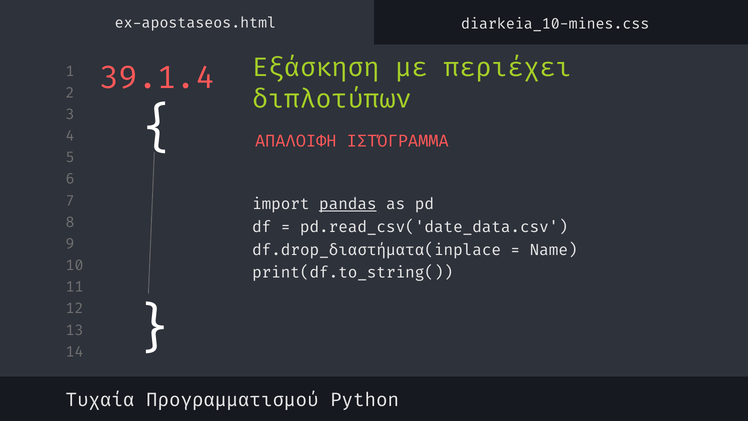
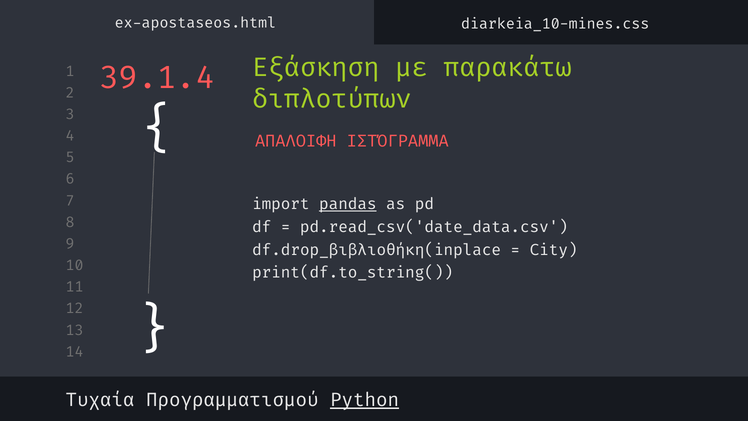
περιέχει: περιέχει -> παρακάτω (508, 68)
df.drop_διαστήματα(inplace: df.drop_διαστήματα(inplace -> df.drop_βιβλιοθήκη(inplace (377, 250)
Name: Name -> City (554, 250)
Python underline: none -> present (365, 400)
